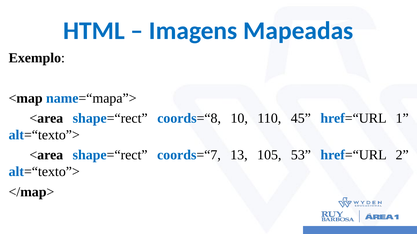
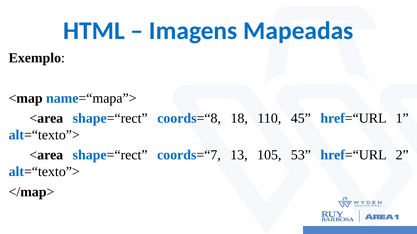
10: 10 -> 18 (239, 119)
